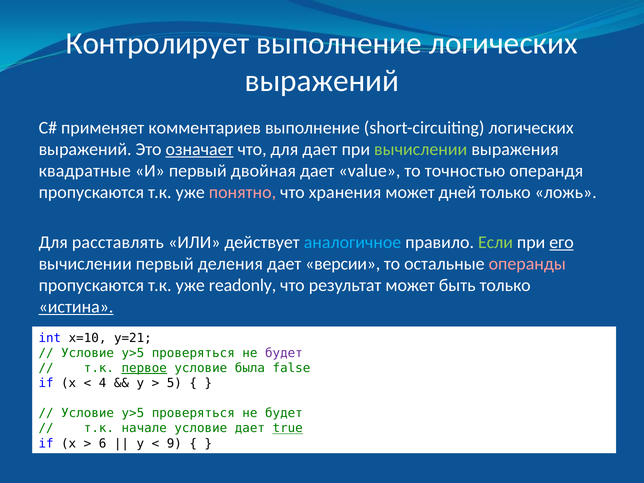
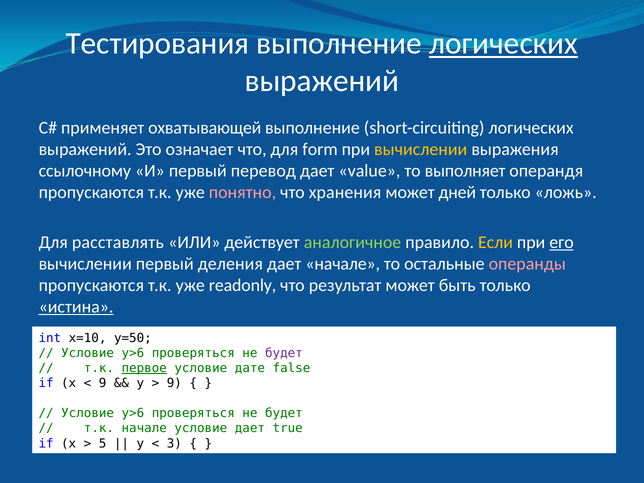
Контролирует: Контролирует -> Тестирования (158, 44)
логических underline: none -> present (503, 44)
комментариев: комментариев -> охватывающей (205, 128)
означает underline: present -> none (200, 149)
для дает: дает -> form (320, 149)
вычислении colour: light green -> yellow (421, 149)
квадратные: квадратные -> ссылочному (85, 171)
двойная: двойная -> перевод (263, 171)
точностью: точностью -> выполняет (465, 171)
аналогичное colour: light blue -> light green (353, 242)
Если colour: light green -> yellow (496, 242)
дает версии: версии -> начале (343, 264)
y=21: y=21 -> y=50 (133, 338)
y>5: y>5 -> y>6 (133, 353)
была: была -> дате (250, 368)
4: 4 -> 9 (103, 383)
5: 5 -> 9 (174, 383)
y>5: y>5 -> y>6 (133, 413)
true underline: present -> none (288, 428)
6: 6 -> 5 (103, 443)
9: 9 -> 3 (174, 443)
